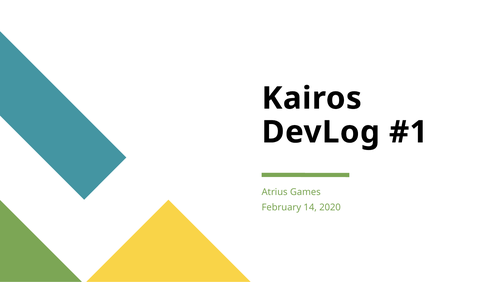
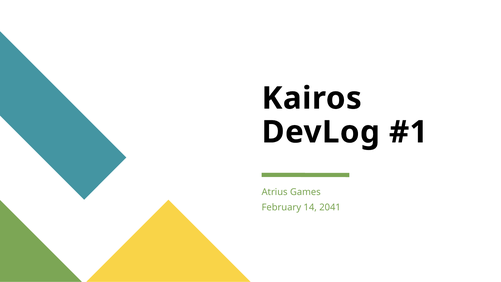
2020: 2020 -> 2041 (330, 207)
